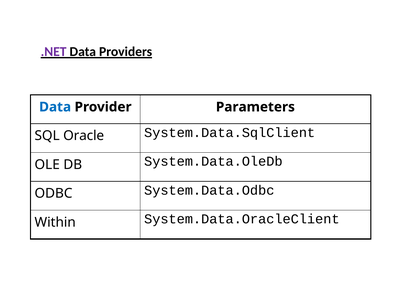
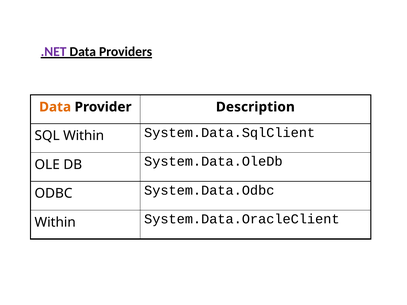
Data colour: blue -> orange (55, 107)
Parameters: Parameters -> Description (255, 107)
SQL Oracle: Oracle -> Within (84, 136)
